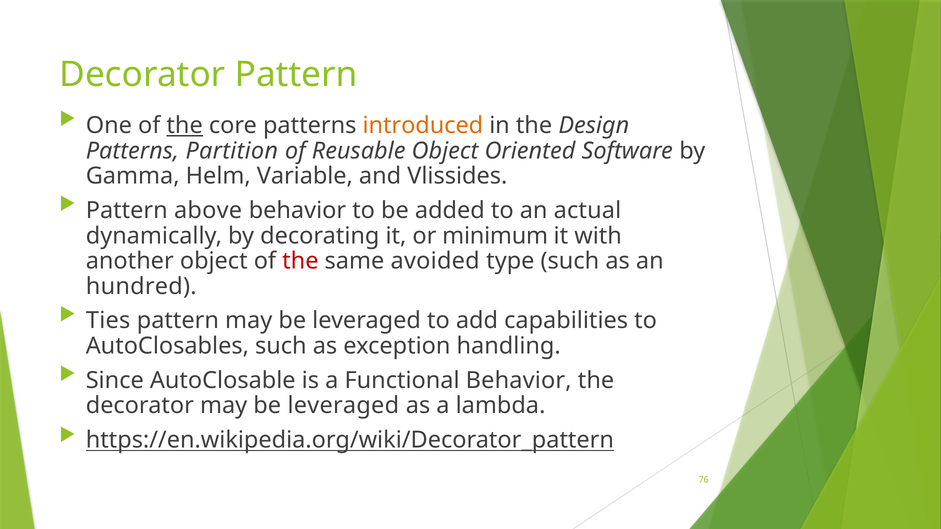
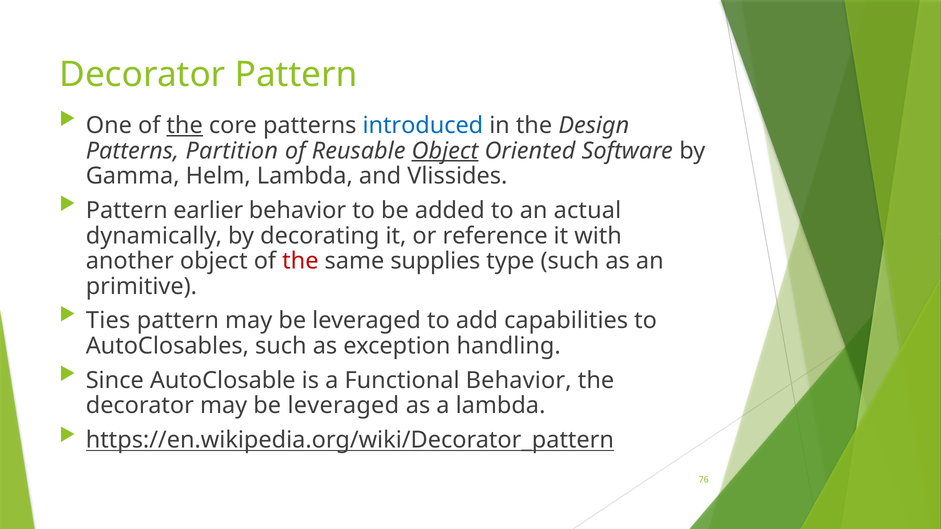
introduced colour: orange -> blue (423, 126)
Object underline: none -> present (445, 151)
Helm Variable: Variable -> Lambda (305, 176)
above: above -> earlier (208, 211)
minimum: minimum -> reference (495, 236)
avoided: avoided -> supplies (435, 261)
hundred: hundred -> primitive (141, 287)
